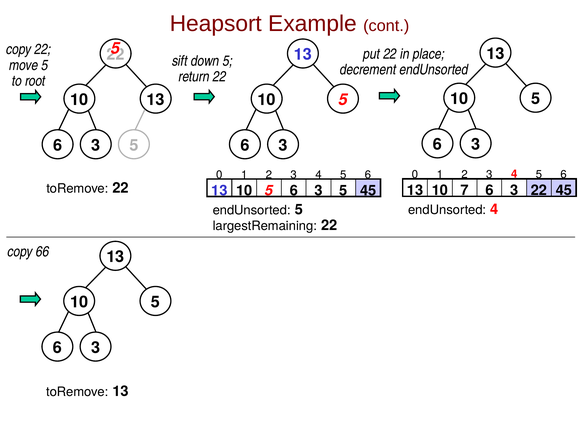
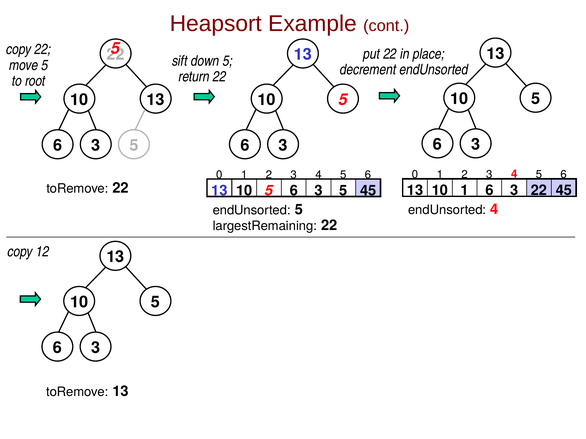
10 7: 7 -> 1 (465, 191)
66: 66 -> 12 (43, 252)
